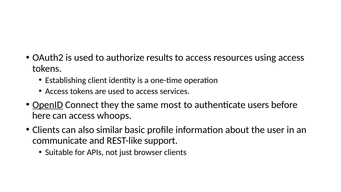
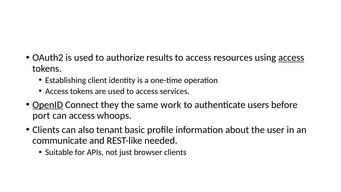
access underline: none -> present (291, 58)
most: most -> work (171, 105)
here: here -> port (41, 115)
similar: similar -> tenant (109, 130)
support: support -> needed (161, 140)
